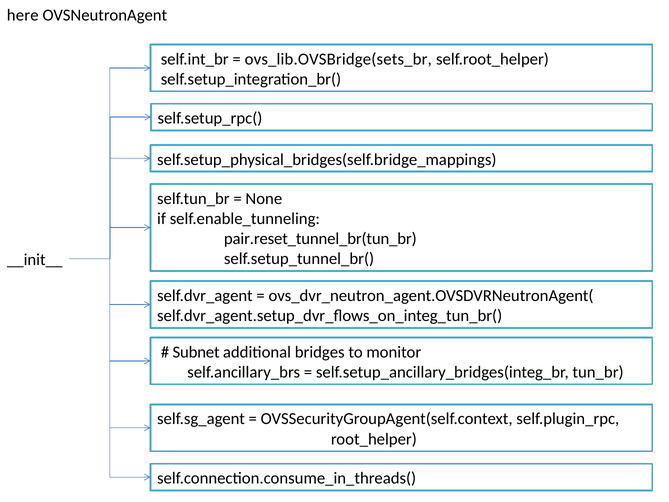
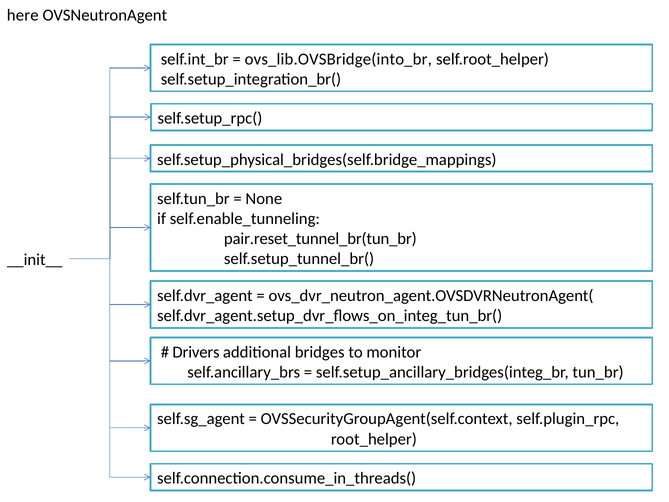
ovs_lib.OVSBridge(sets_br: ovs_lib.OVSBridge(sets_br -> ovs_lib.OVSBridge(into_br (338, 59)
Subnet: Subnet -> Drivers (196, 352)
